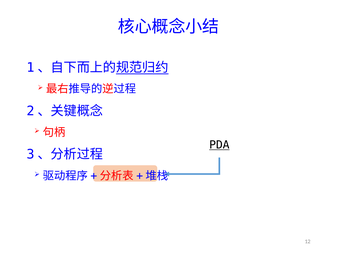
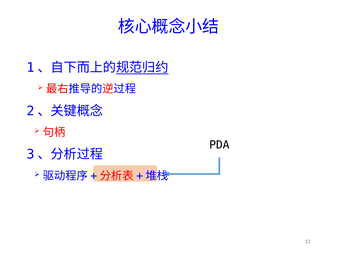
PDA underline: present -> none (219, 145)
